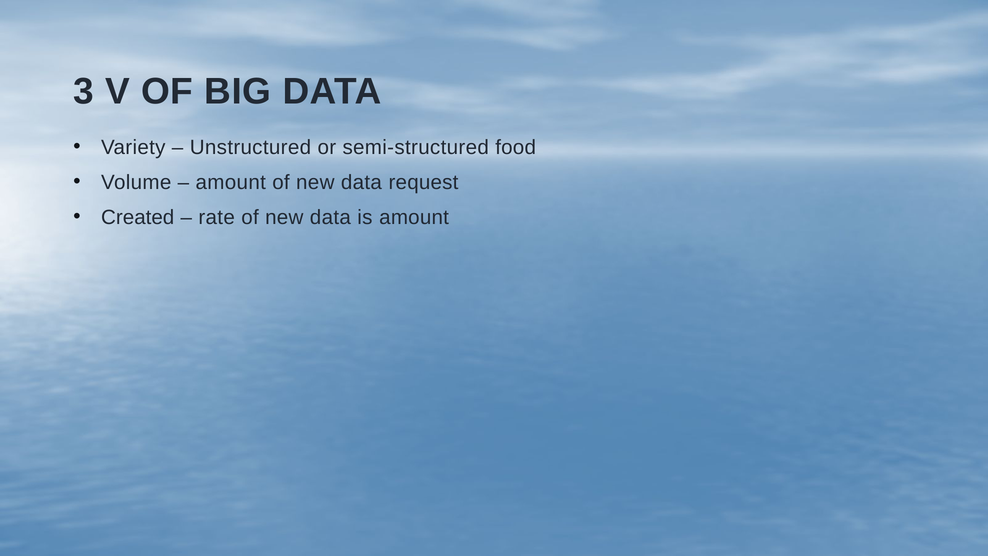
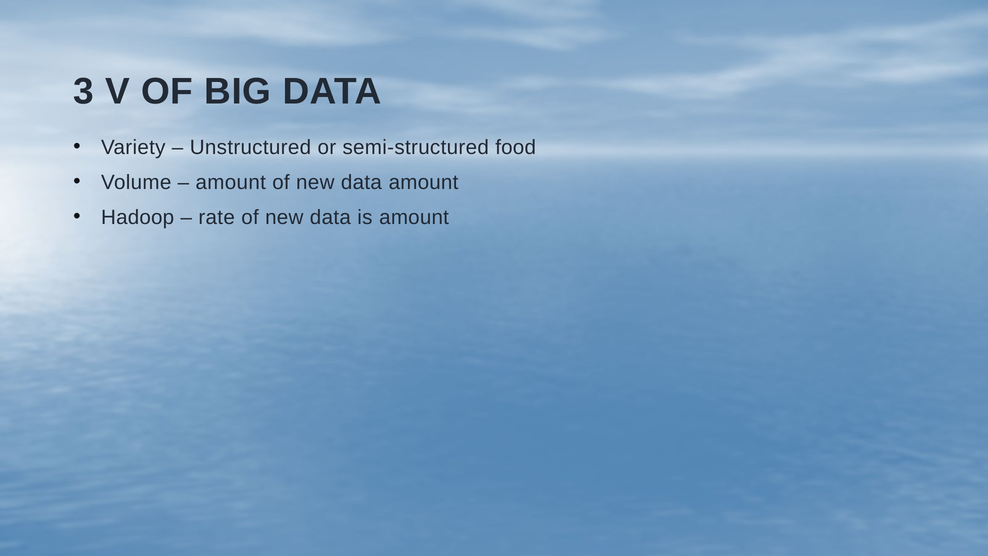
data request: request -> amount (424, 182)
Created: Created -> Hadoop (138, 217)
